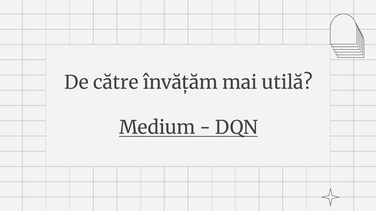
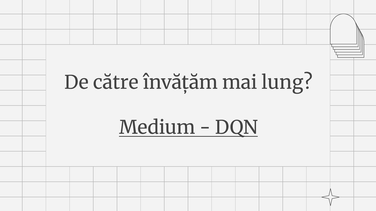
utilă: utilă -> lung (287, 83)
